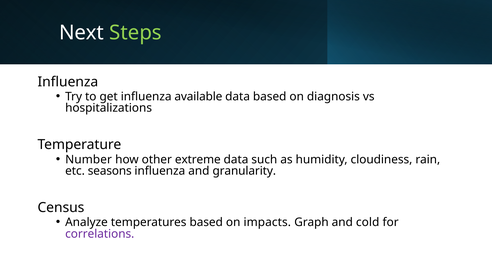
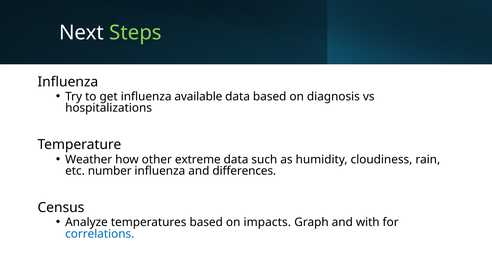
Number: Number -> Weather (89, 159)
seasons: seasons -> number (110, 171)
granularity: granularity -> differences (244, 171)
cold: cold -> with (368, 222)
correlations colour: purple -> blue (100, 234)
